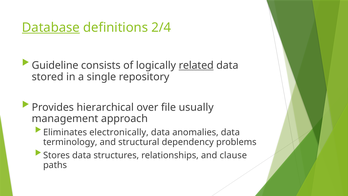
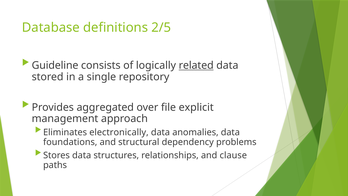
Database underline: present -> none (51, 27)
2/4: 2/4 -> 2/5 (161, 27)
hierarchical: hierarchical -> aggregated (105, 107)
usually: usually -> explicit (196, 107)
terminology: terminology -> foundations (70, 142)
